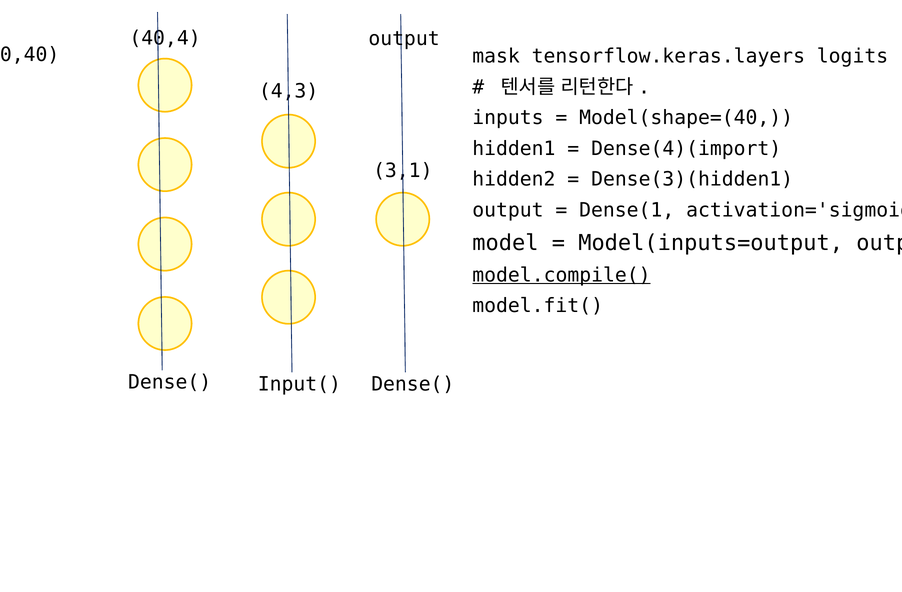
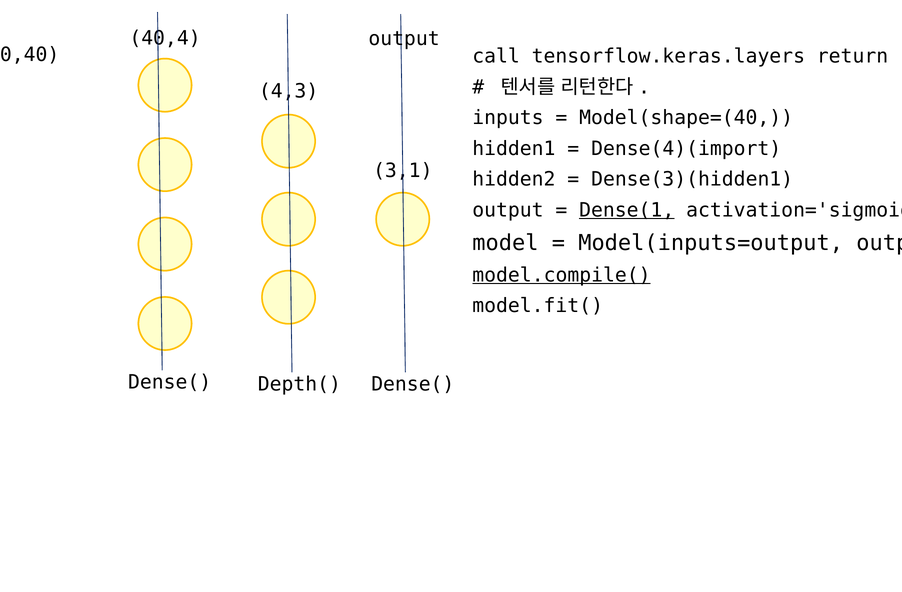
mask: mask -> call (496, 56)
logits: logits -> return (853, 56)
Dense(1 underline: none -> present (627, 210)
Input(: Input( -> Depth( (299, 385)
